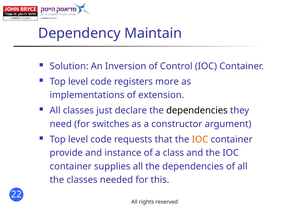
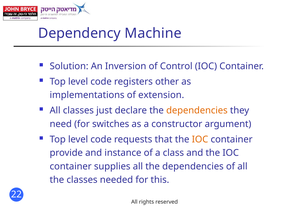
Maintain: Maintain -> Machine (153, 33)
more: more -> other (167, 81)
dependencies colour: black -> orange (197, 110)
